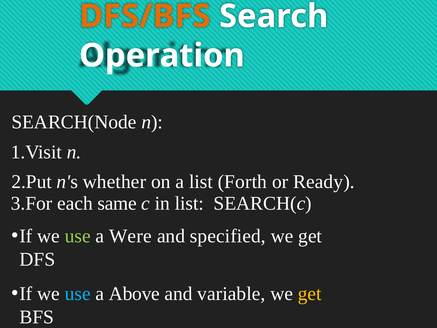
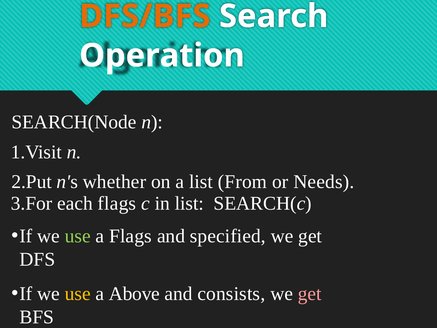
Forth: Forth -> From (242, 182)
Ready: Ready -> Needs (324, 182)
each same: same -> flags (117, 203)
a Were: Were -> Flags (130, 236)
use colour: light blue -> yellow (78, 294)
variable: variable -> consists (231, 294)
get colour: yellow -> pink (310, 294)
